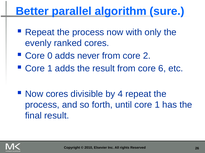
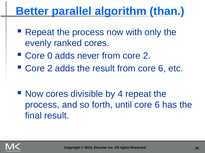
sure: sure -> than (167, 11)
1: 1 -> 2 (50, 69)
until core 1: 1 -> 6 (157, 105)
